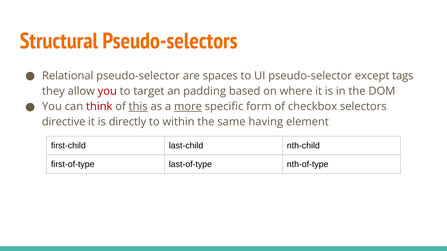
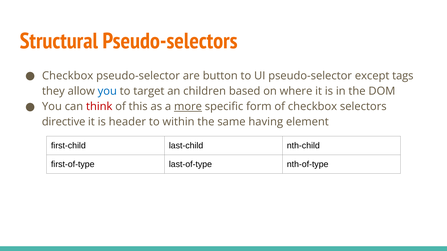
Relational: Relational -> Checkbox (68, 76)
spaces: spaces -> button (220, 76)
you colour: red -> blue (107, 91)
padding: padding -> children (205, 91)
this underline: present -> none (138, 107)
directly: directly -> header (127, 122)
